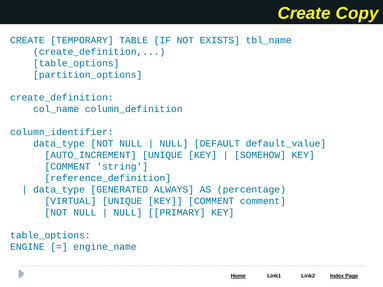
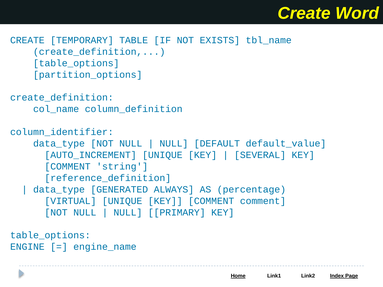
Copy: Copy -> Word (357, 13)
SOMEHOW: SOMEHOW -> SEVERAL (260, 155)
